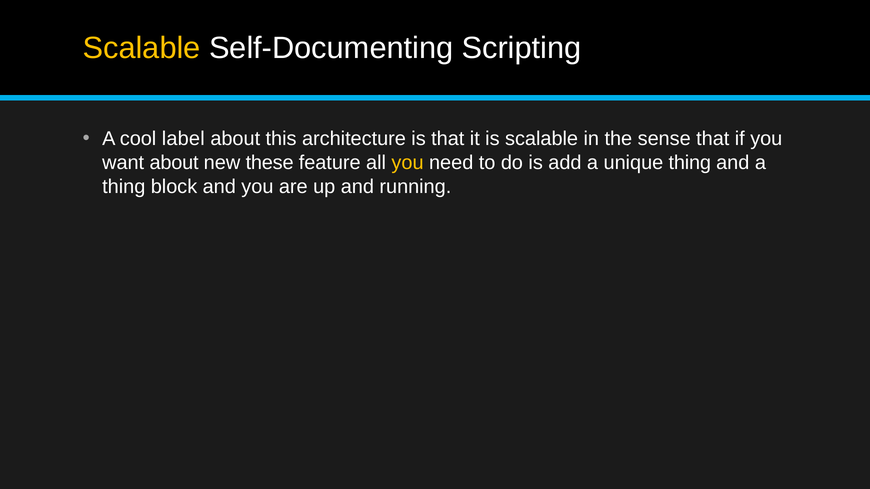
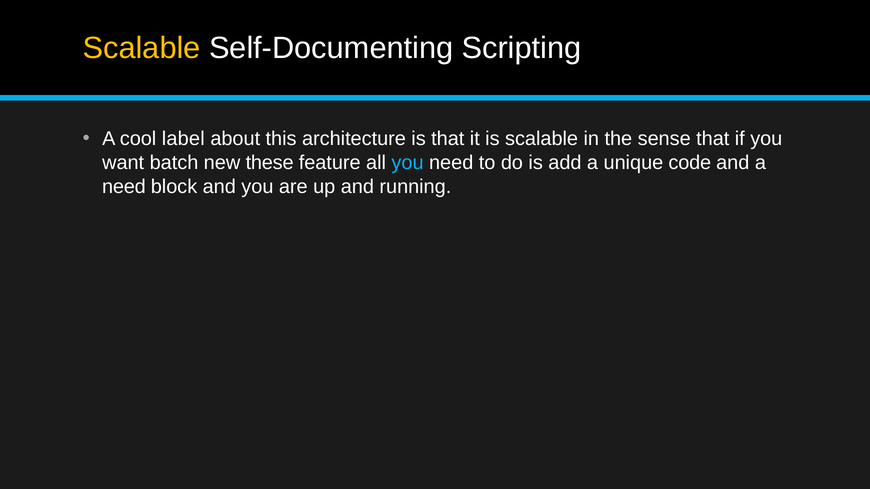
want about: about -> batch (174, 163)
you colour: yellow -> light blue (408, 163)
unique thing: thing -> code (690, 163)
thing: thing -> need (124, 187)
